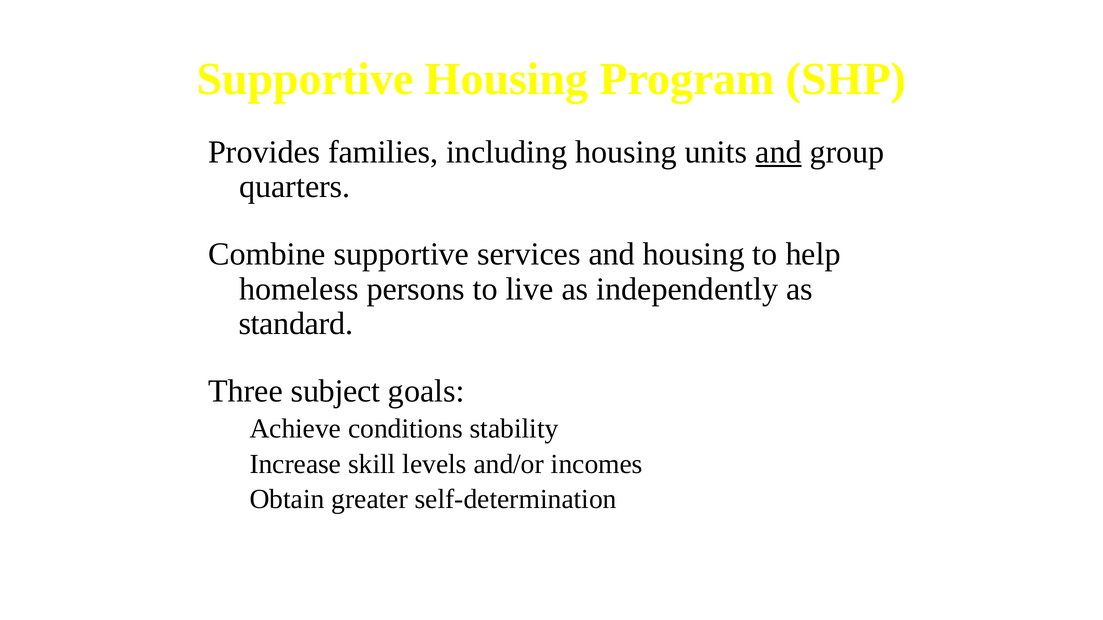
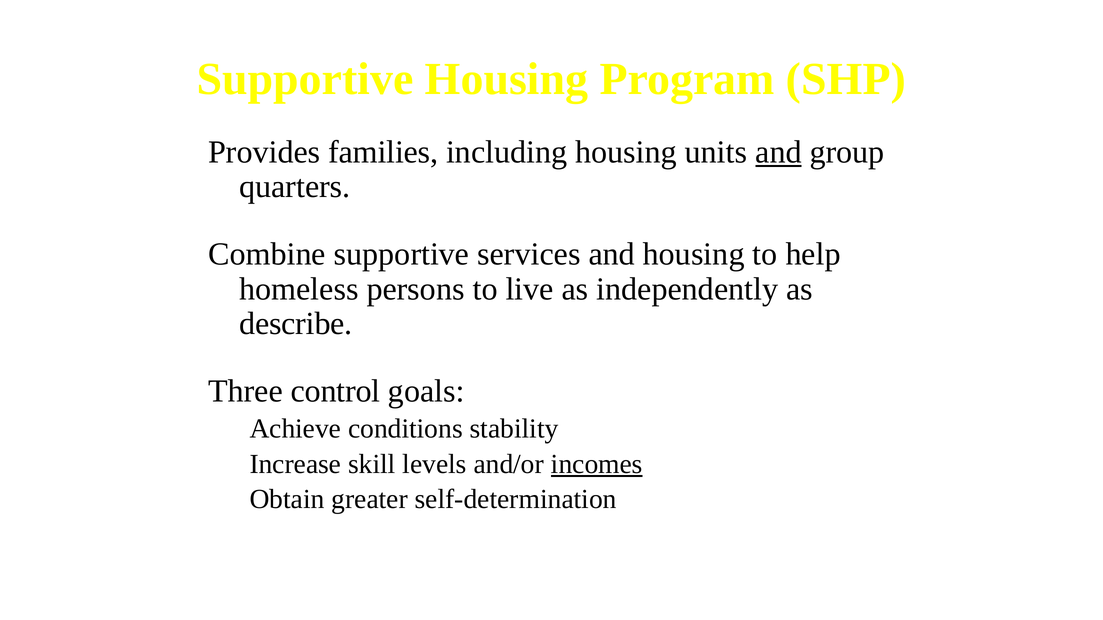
standard: standard -> describe (296, 324)
subject: subject -> control (336, 391)
incomes underline: none -> present (597, 464)
